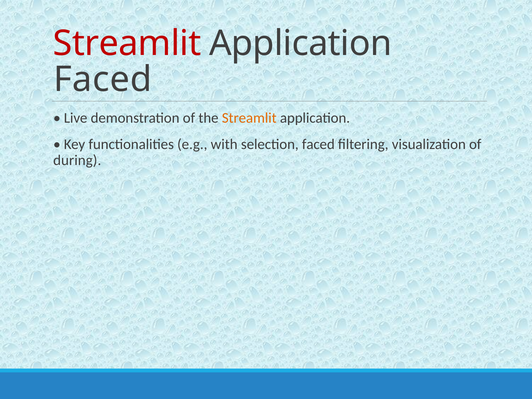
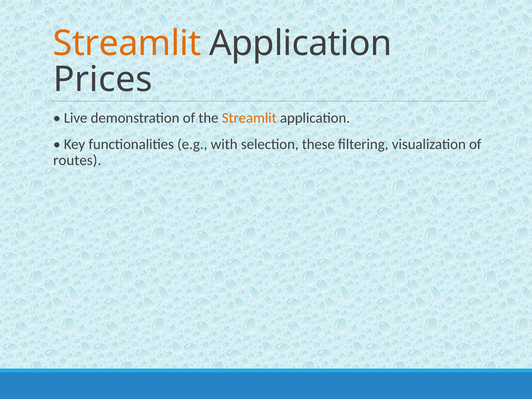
Streamlit colour: red -> orange (127, 43)
Faced: Faced -> Prices (103, 79)
selection faced: faced -> these (318, 144)
during: during -> routes (77, 160)
